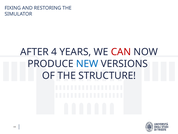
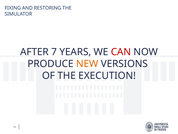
4: 4 -> 7 (54, 52)
NEW colour: blue -> orange (87, 64)
STRUCTURE: STRUCTURE -> EXECUTION (107, 75)
